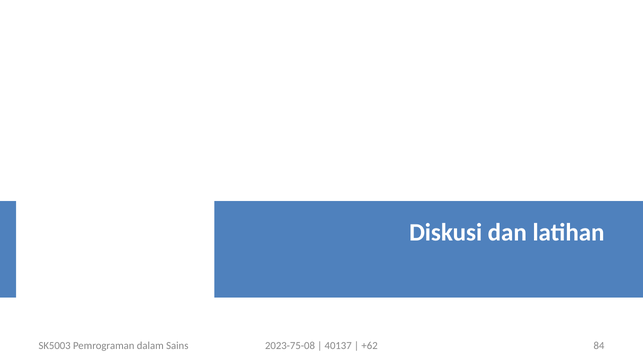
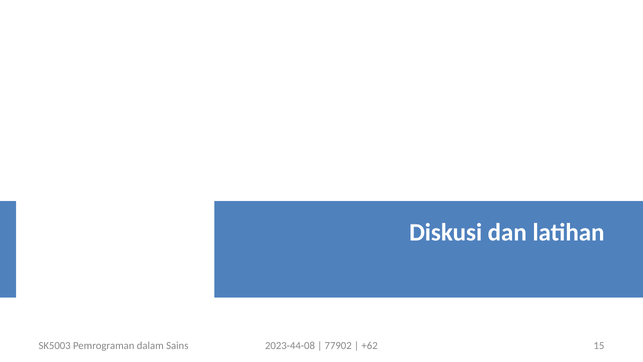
2023-75-08: 2023-75-08 -> 2023-44-08 (290, 346)
40137: 40137 -> 77902 (338, 346)
84: 84 -> 15 (599, 345)
